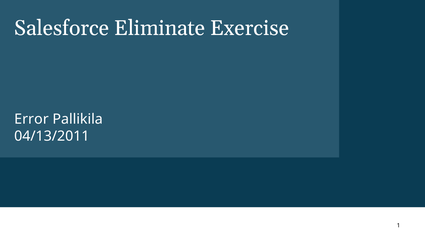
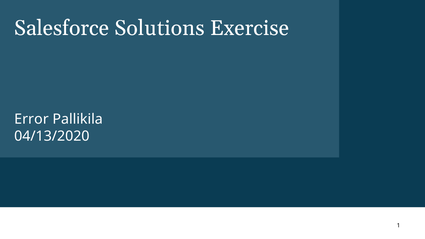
Eliminate: Eliminate -> Solutions (160, 28)
04/13/2011: 04/13/2011 -> 04/13/2020 (52, 136)
